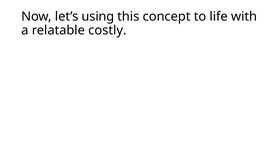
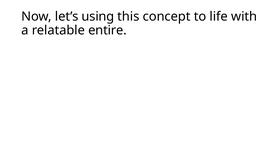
costly: costly -> entire (107, 30)
